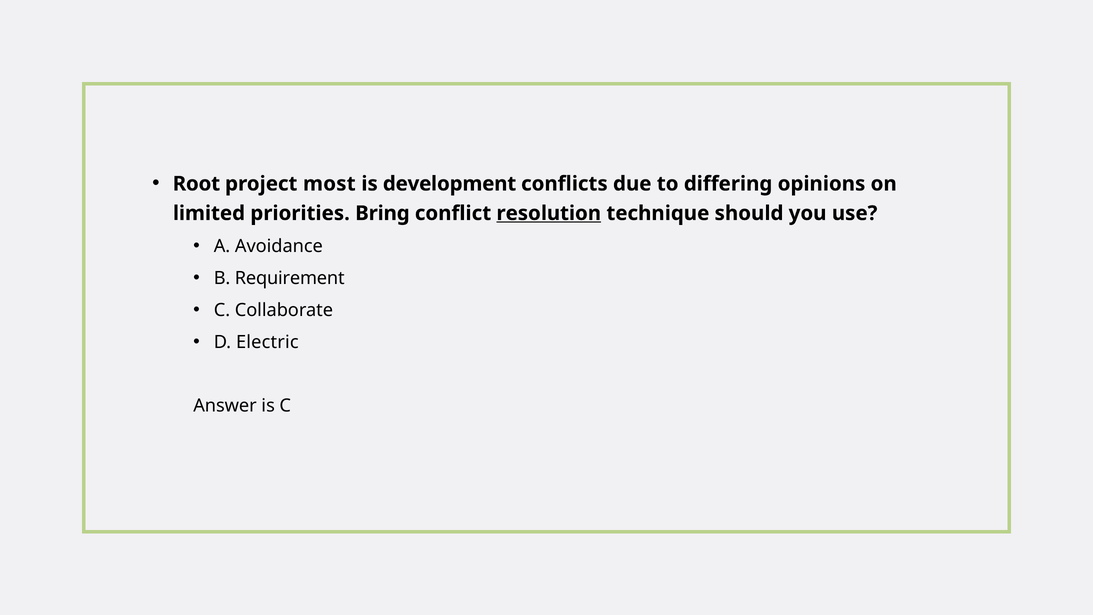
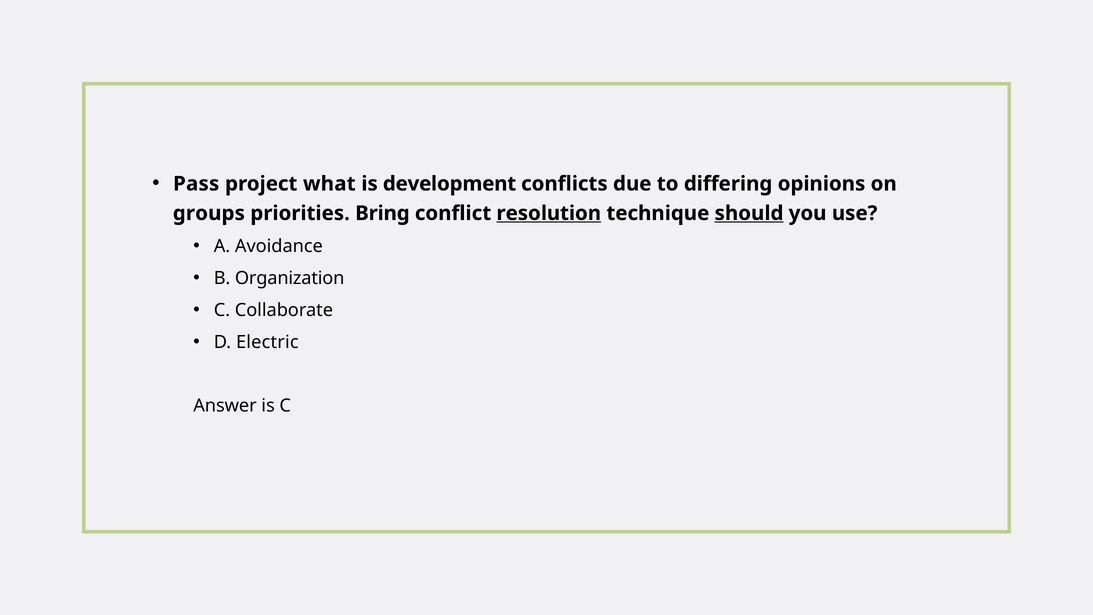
Root: Root -> Pass (196, 184)
most: most -> what (329, 184)
limited: limited -> groups (209, 213)
should underline: none -> present (749, 213)
Requirement: Requirement -> Organization (290, 278)
